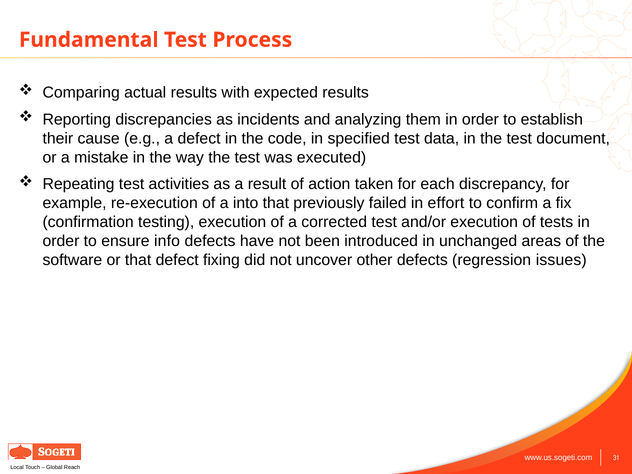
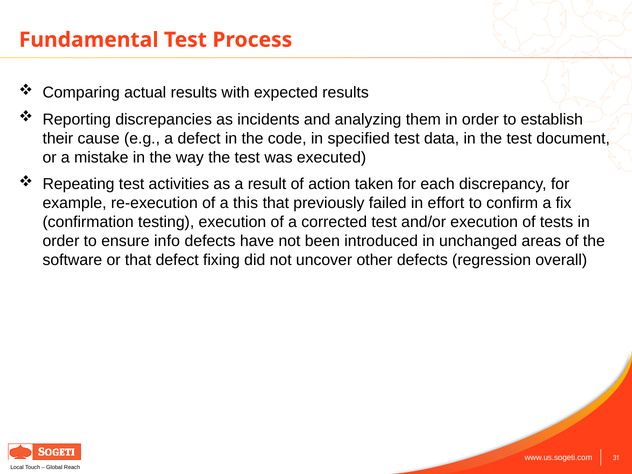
into: into -> this (246, 203)
issues: issues -> overall (561, 260)
